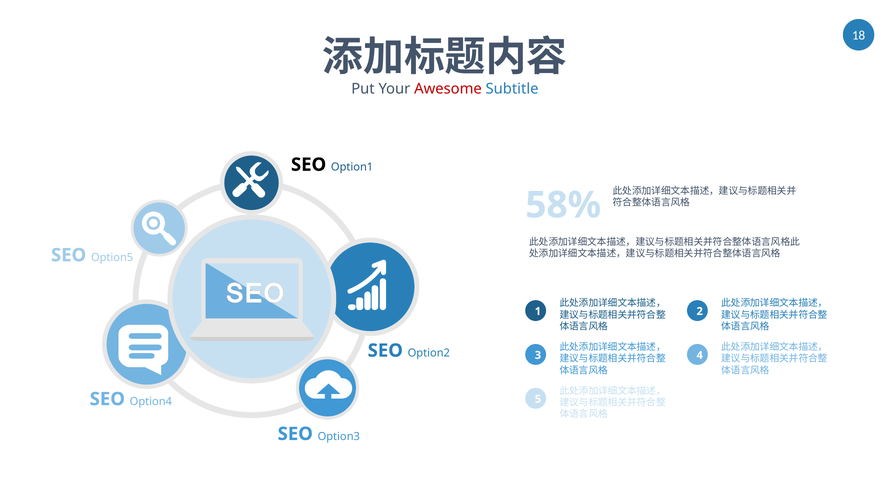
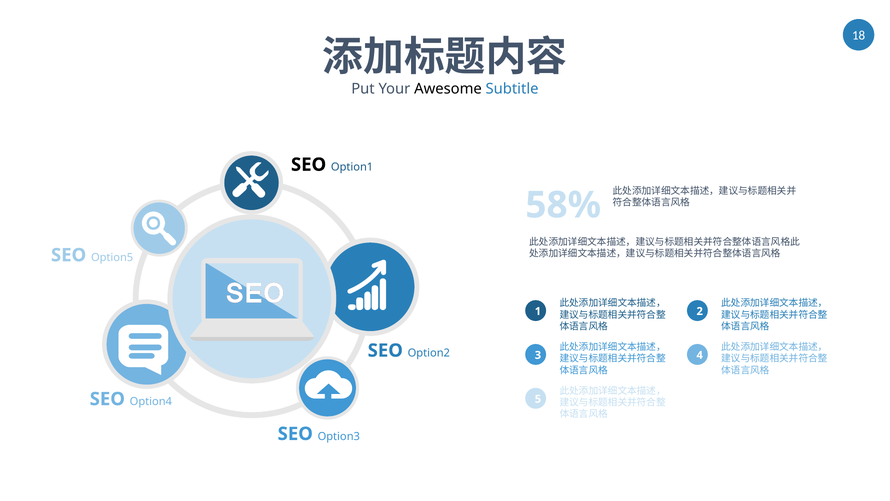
Awesome colour: red -> black (448, 89)
